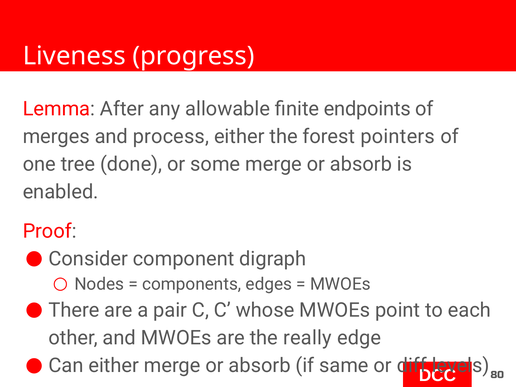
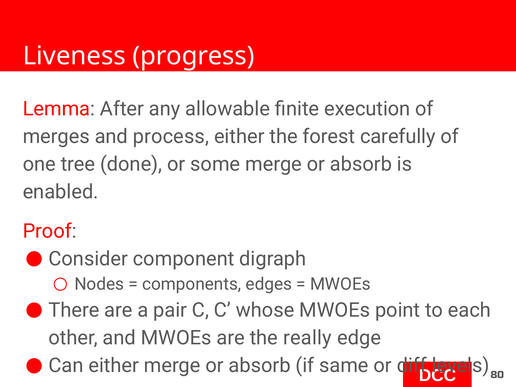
endpoints: endpoints -> execution (367, 109)
pointers: pointers -> carefully (398, 137)
